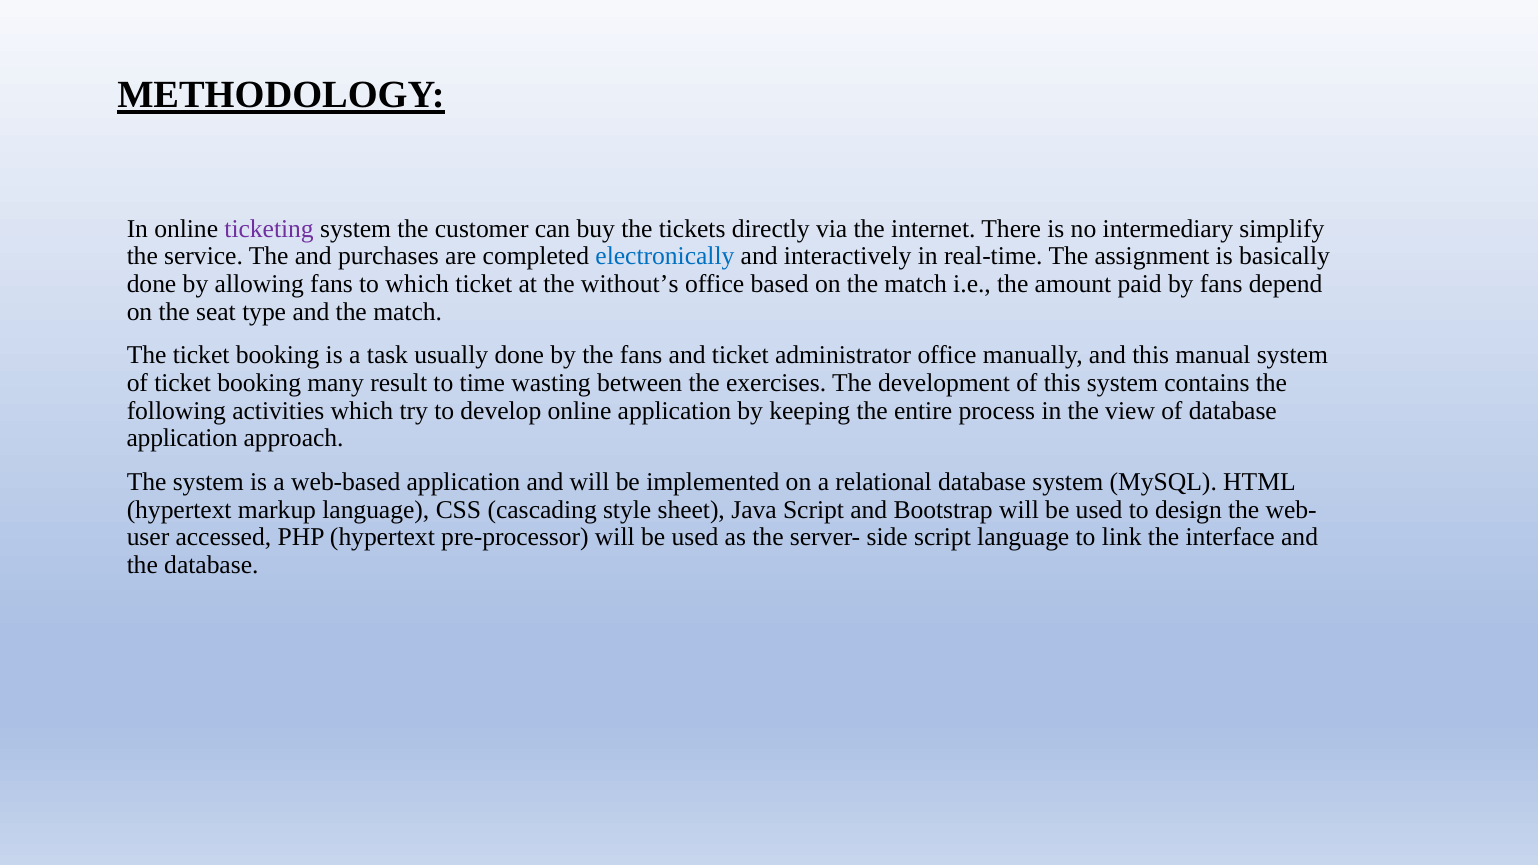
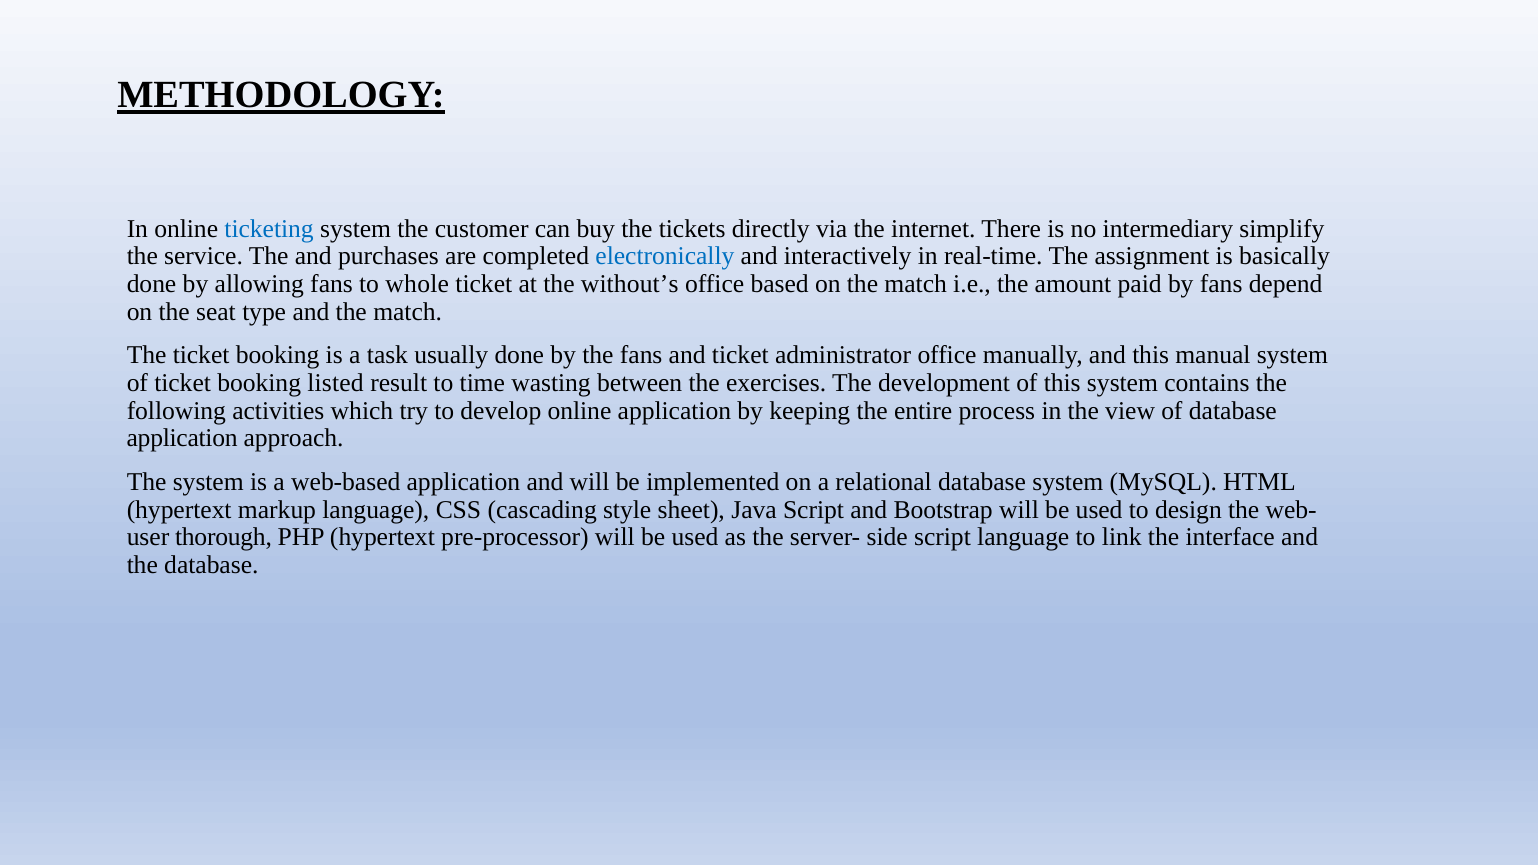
ticketing colour: purple -> blue (269, 229)
to which: which -> whole (417, 284)
many: many -> listed (336, 383)
accessed: accessed -> thorough (224, 537)
